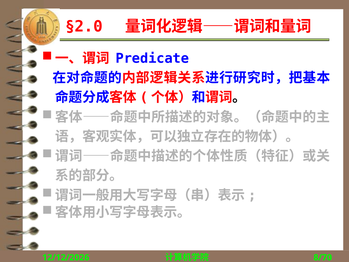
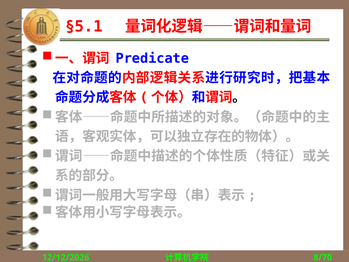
§2.0: §2.0 -> §5.1 (84, 26)
